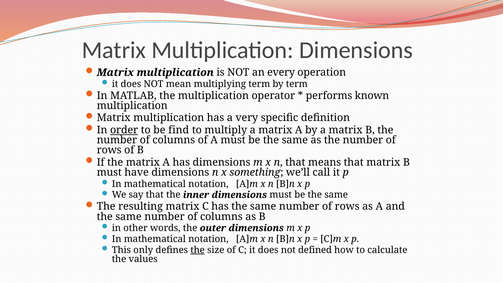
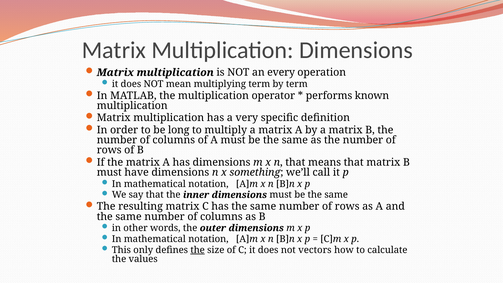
order underline: present -> none (124, 130)
find: find -> long (179, 130)
defined: defined -> vectors (315, 250)
